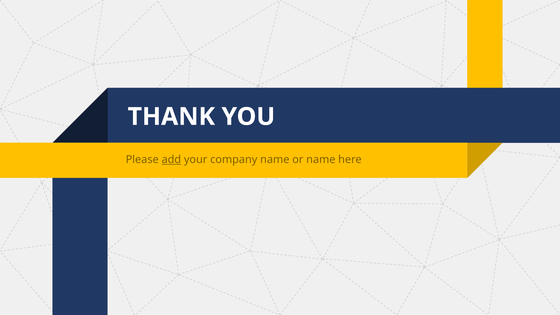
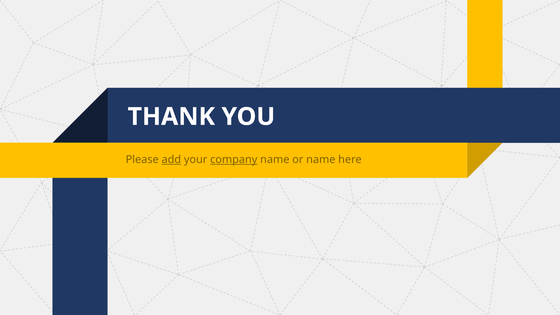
company underline: none -> present (234, 160)
